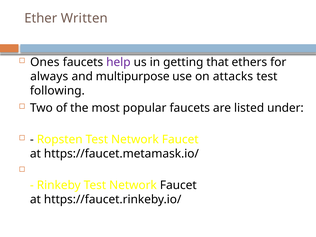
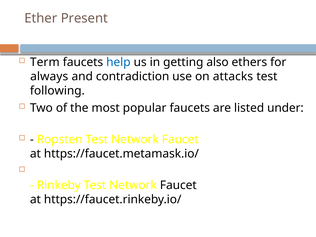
Written: Written -> Present (84, 18)
Ones: Ones -> Term (45, 62)
help colour: purple -> blue (118, 62)
that: that -> also (218, 62)
multipurpose: multipurpose -> contradiction (133, 76)
